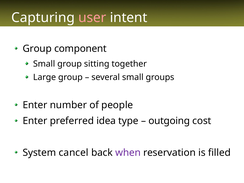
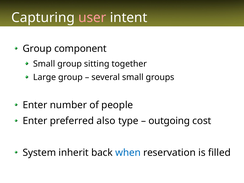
idea: idea -> also (106, 121)
cancel: cancel -> inherit (74, 153)
when colour: purple -> blue (128, 153)
